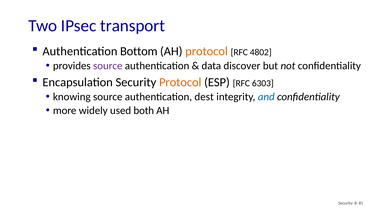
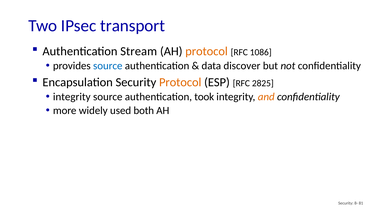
Bottom: Bottom -> Stream (139, 51)
4802: 4802 -> 1086 (261, 52)
source colour: purple -> blue (108, 66)
6303: 6303 -> 2825 (263, 83)
knowing: knowing -> integrity (72, 97)
dest: dest -> took (204, 97)
and colour: blue -> orange (266, 97)
